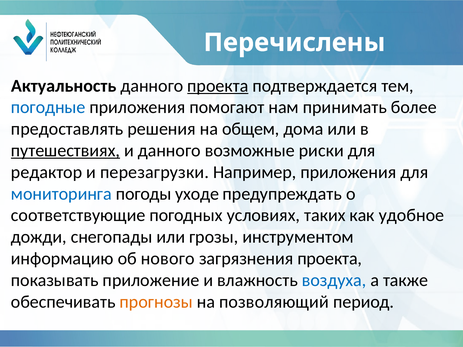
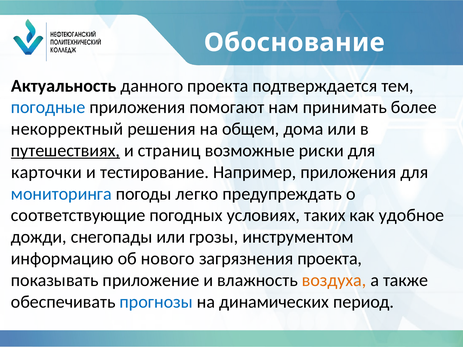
Перечислены: Перечислены -> Обоснование (294, 43)
проекта underline: present -> none (218, 86)
предоставлять: предоставлять -> некорректный (67, 129)
и данного: данного -> страниц (169, 151)
редактор: редактор -> карточки (47, 172)
перезагрузки: перезагрузки -> тестирование (155, 172)
уходе: уходе -> легко (197, 194)
воздуха colour: blue -> orange (334, 280)
прогнозы colour: orange -> blue (156, 302)
позволяющий: позволяющий -> динамических (274, 302)
